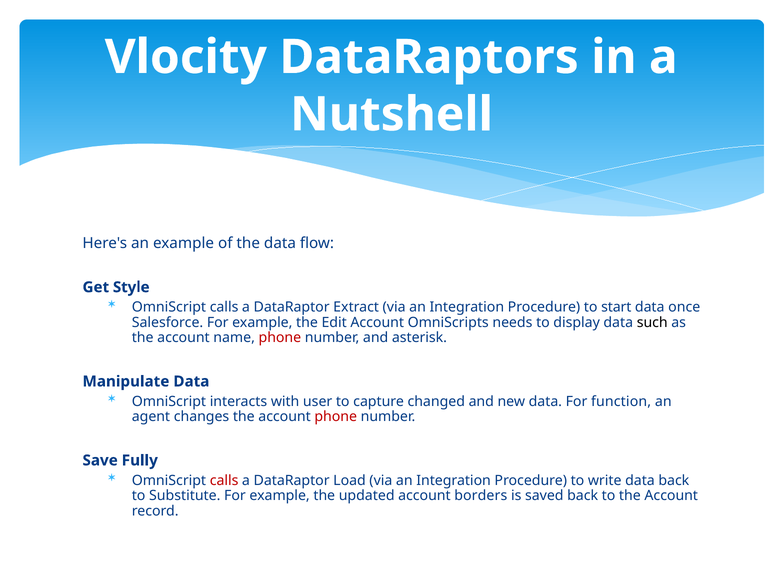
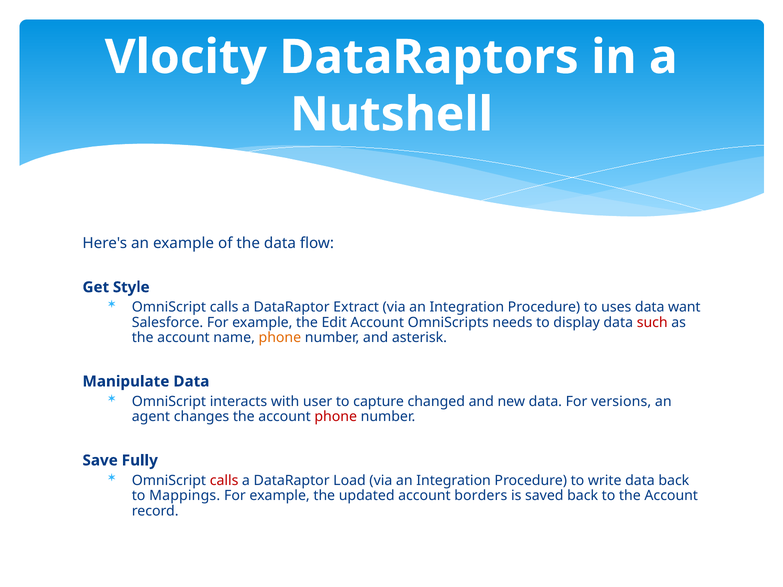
start: start -> uses (616, 307)
once: once -> want (684, 307)
such colour: black -> red (652, 323)
phone colour: red -> orange (280, 338)
function: function -> versions (621, 402)
Substitute: Substitute -> Mappings (185, 496)
